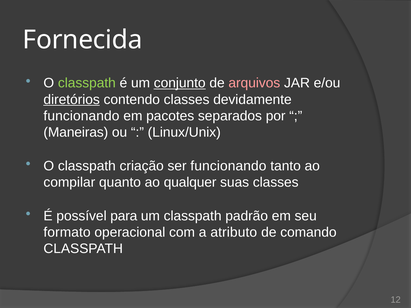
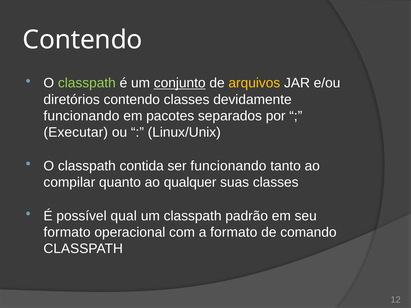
Fornecida: Fornecida -> Contendo (83, 40)
arquivos colour: pink -> yellow (254, 83)
diretórios underline: present -> none (72, 100)
Maneiras: Maneiras -> Executar (76, 132)
criação: criação -> contida (142, 166)
para: para -> qual (124, 216)
a atributo: atributo -> formato (234, 232)
